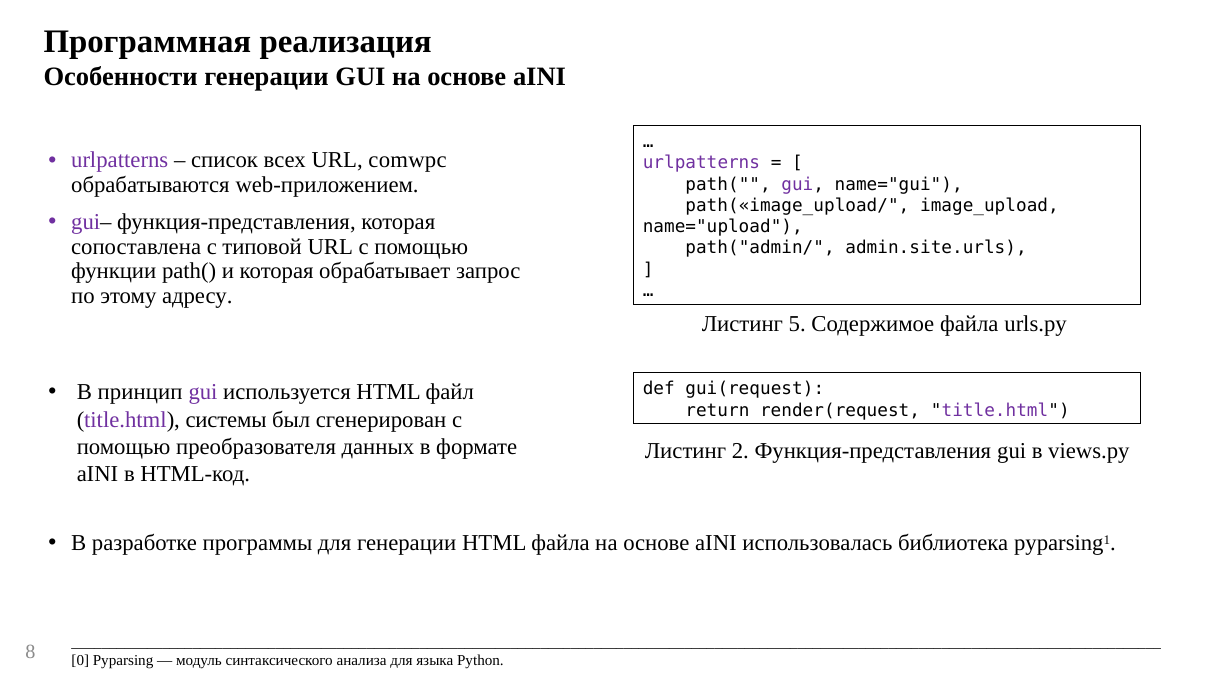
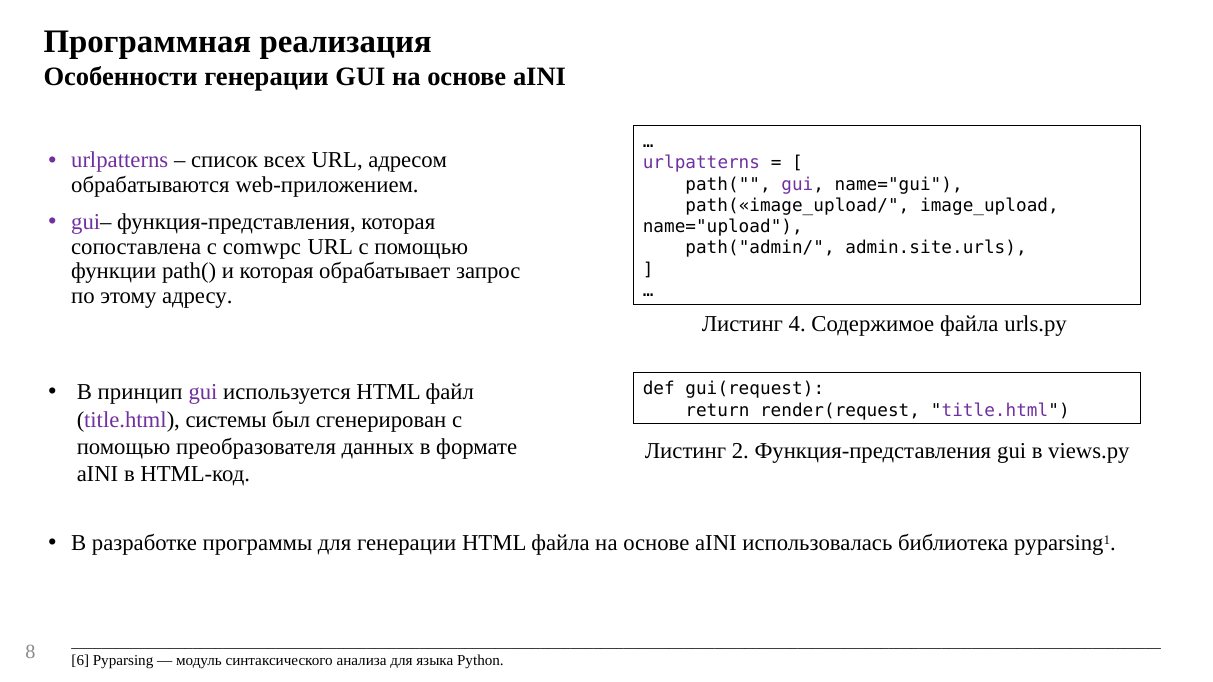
comwpc: comwpc -> адресом (408, 160)
типовой: типовой -> comwpc (262, 247)
5: 5 -> 4 (797, 324)
0: 0 -> 6 (80, 661)
